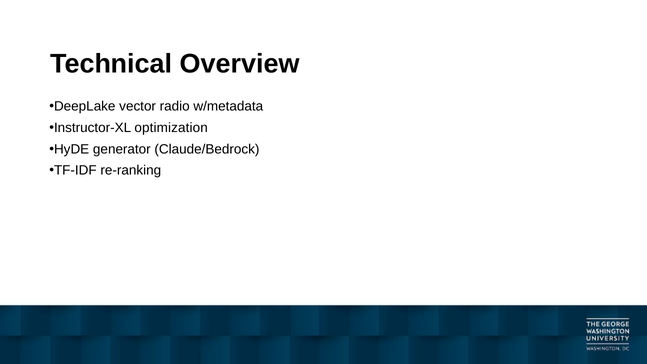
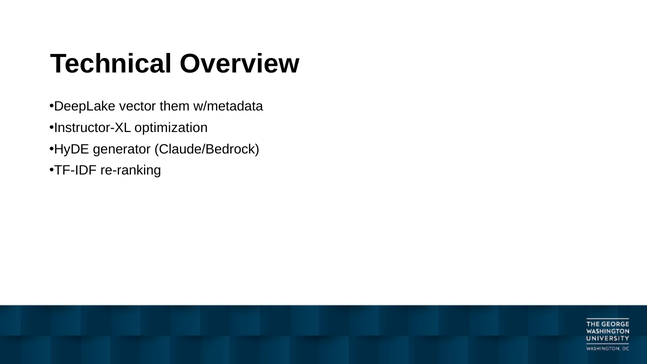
radio: radio -> them (175, 107)
